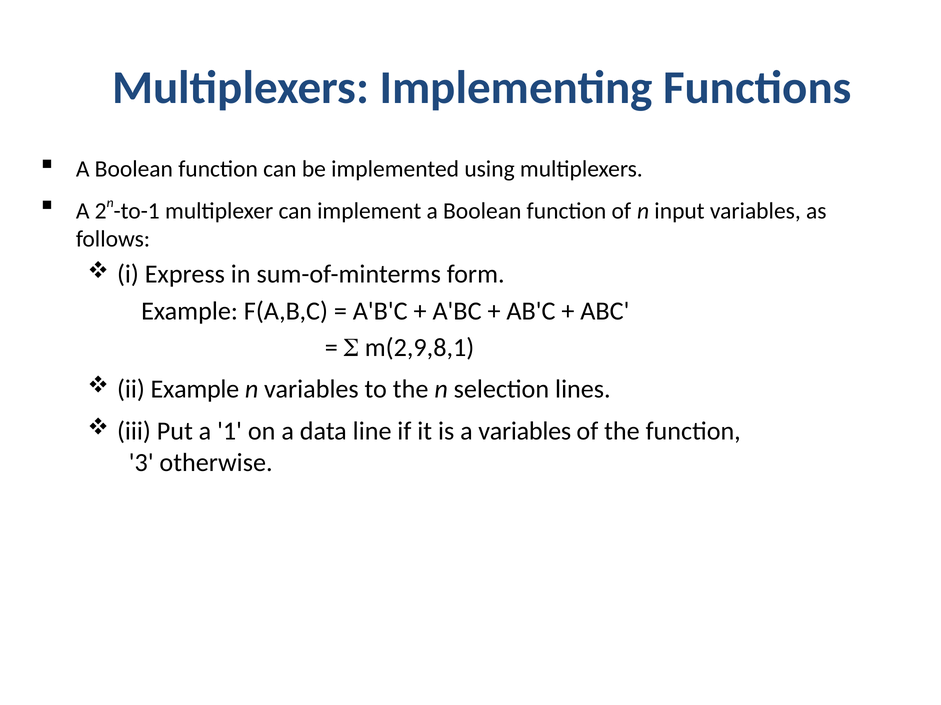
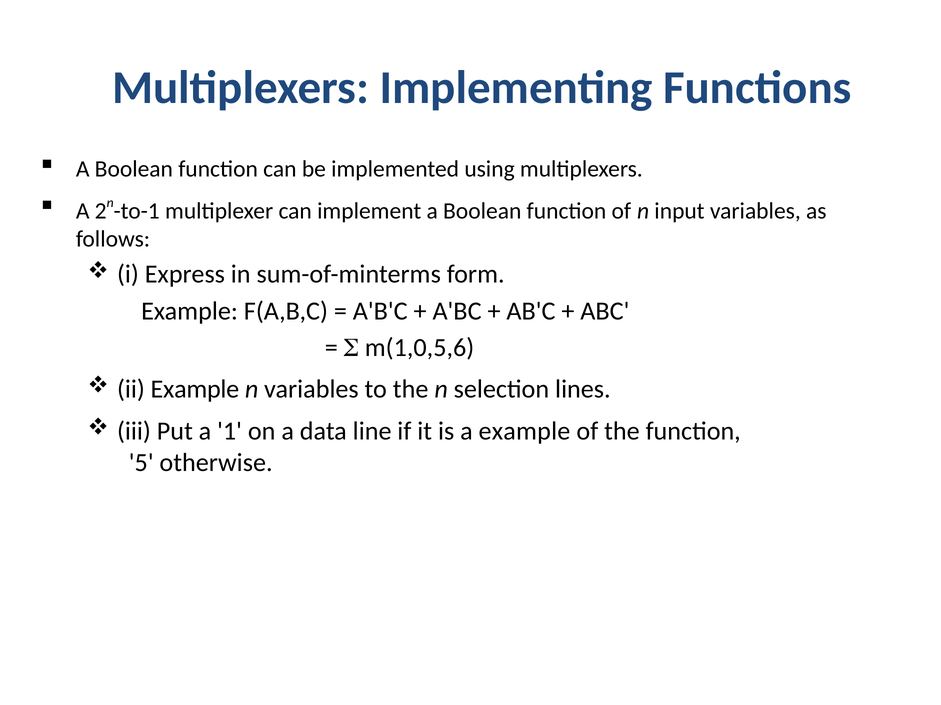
m(2,9,8,1: m(2,9,8,1 -> m(1,0,5,6 (420, 348)
a variables: variables -> example (524, 432)
3: 3 -> 5 (141, 463)
